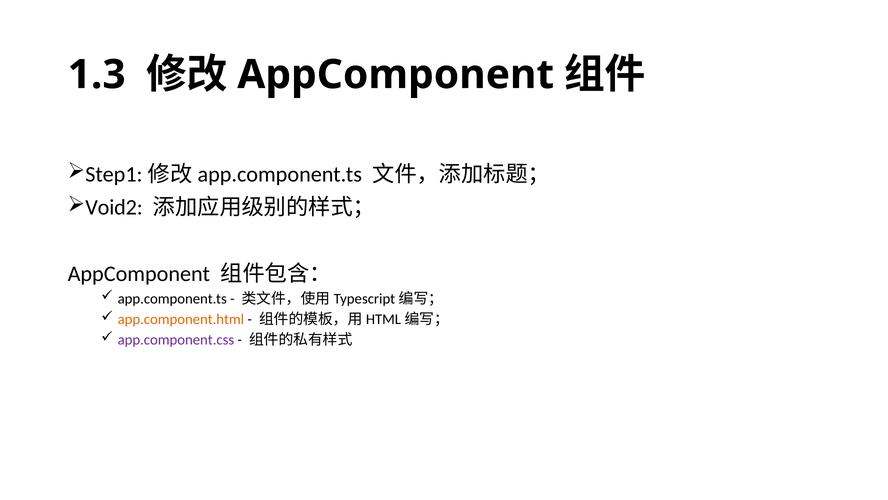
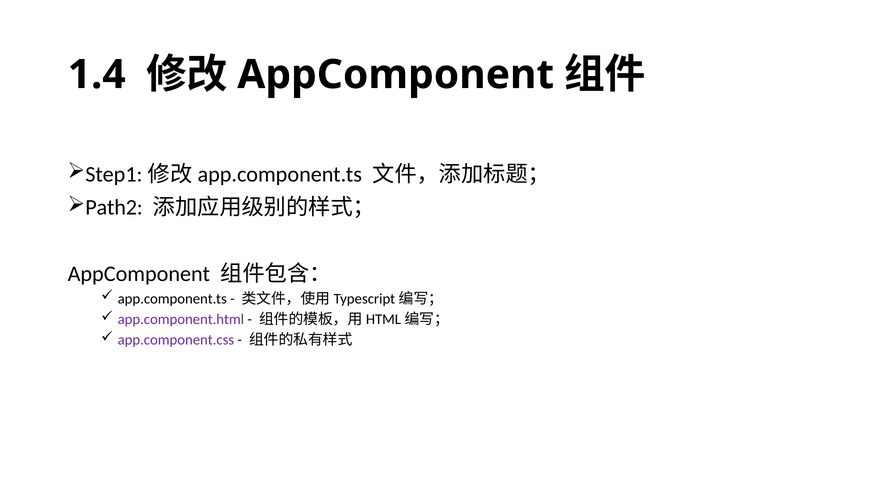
1.3: 1.3 -> 1.4 (97, 75)
Void2: Void2 -> Path2 (114, 207)
app.component.html colour: orange -> purple (181, 319)
